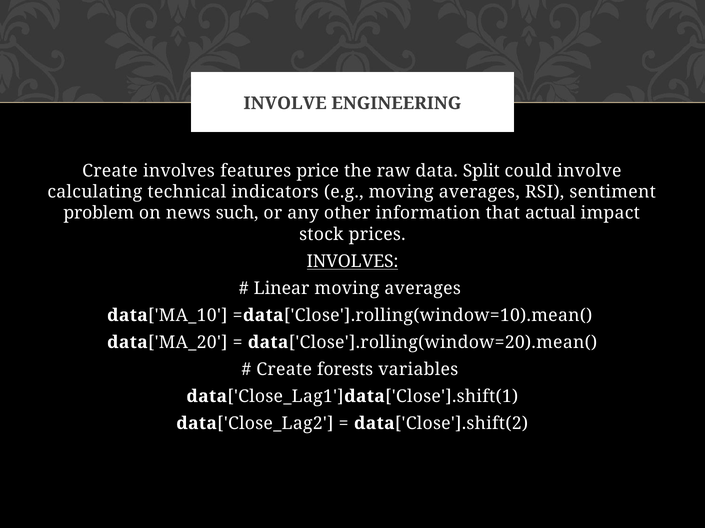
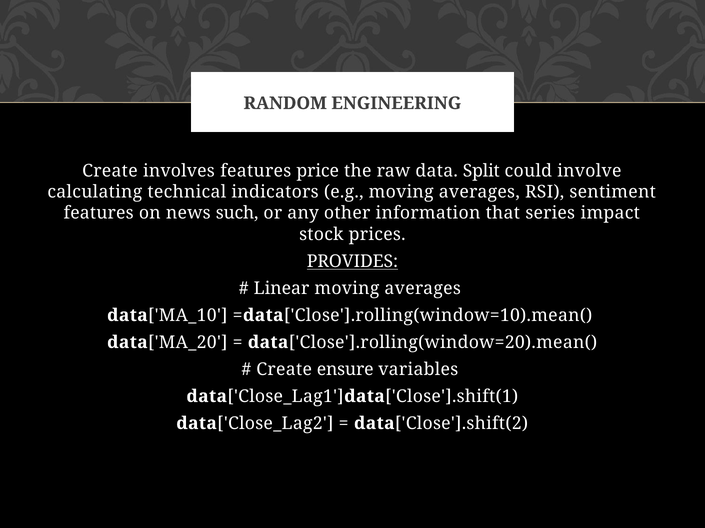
INVOLVE: INVOLVE -> RANDOM (285, 103)
problem: problem -> features (99, 213)
actual: actual -> series (550, 213)
INVOLVES: INVOLVES -> PROVIDES (352, 262)
forests: forests -> ensure (345, 370)
